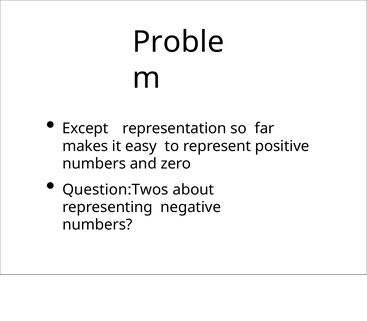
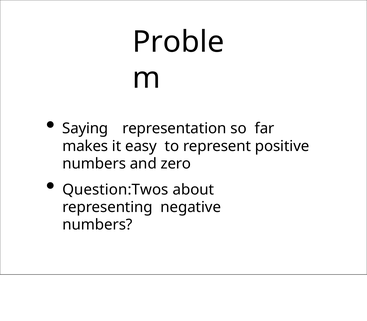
Except: Except -> Saying (85, 129)
